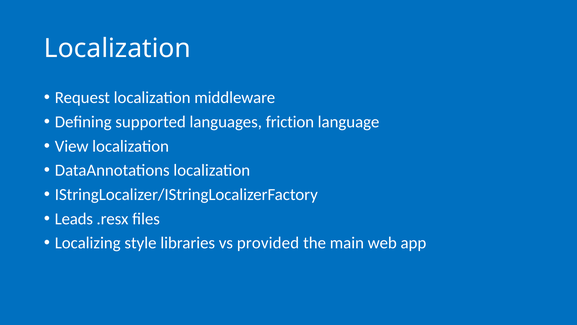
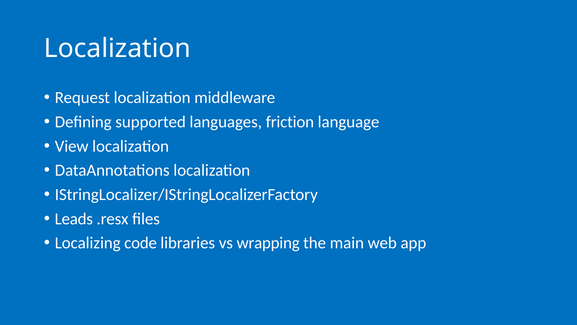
style: style -> code (141, 243)
provided: provided -> wrapping (268, 243)
